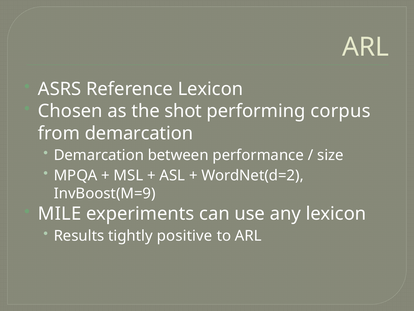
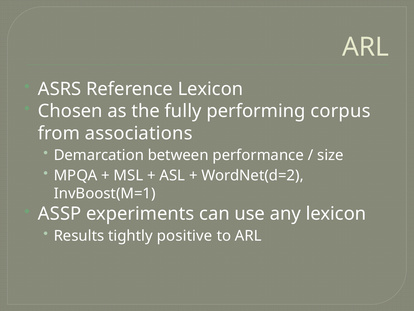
shot: shot -> fully (183, 111)
from demarcation: demarcation -> associations (139, 133)
InvBoost(M=9: InvBoost(M=9 -> InvBoost(M=1 (105, 193)
MILE: MILE -> ASSP (60, 214)
